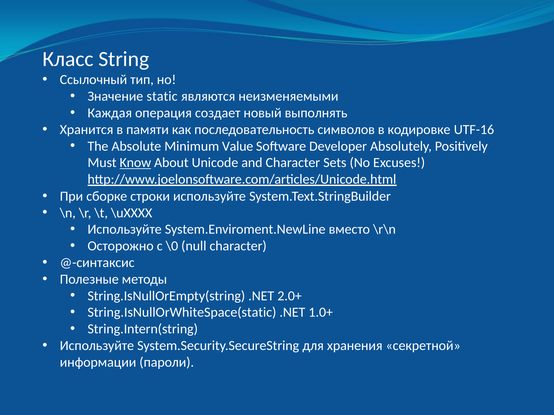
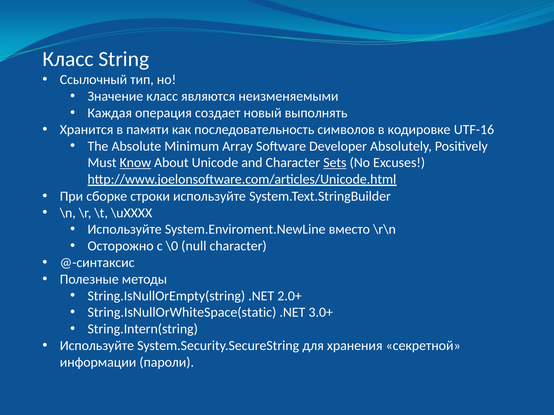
Значение static: static -> класс (162, 96)
Value: Value -> Array (238, 146)
Sets underline: none -> present (335, 163)
1.0+: 1.0+ -> 3.0+ (321, 313)
